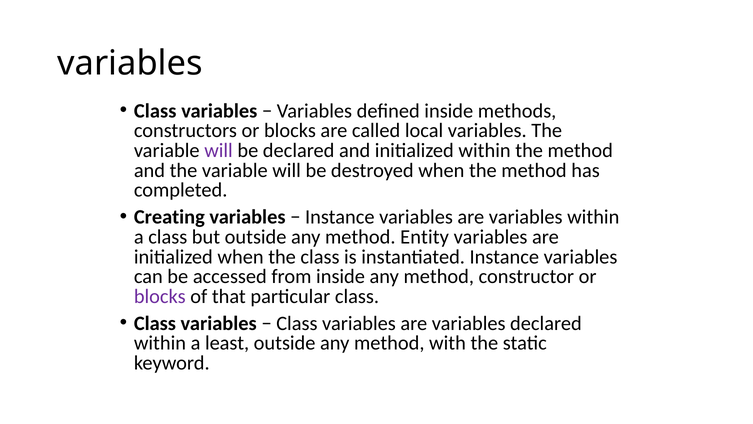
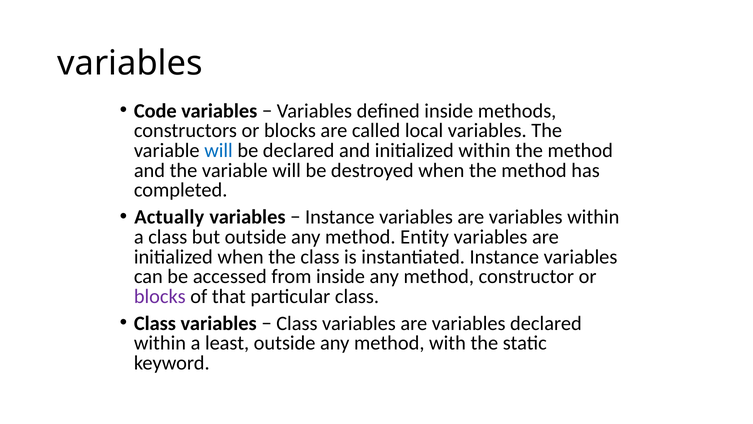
Class: Class -> Code (155, 111)
will colour: purple -> blue (219, 150)
Creating: Creating -> Actually (169, 217)
